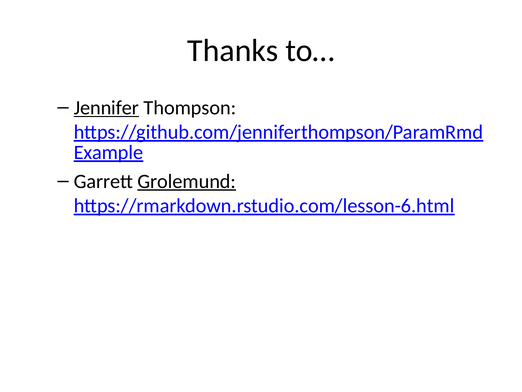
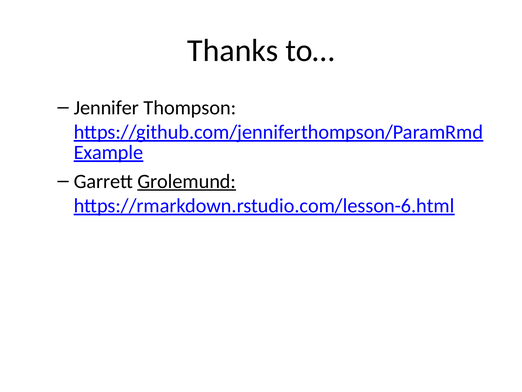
Jennifer underline: present -> none (106, 108)
